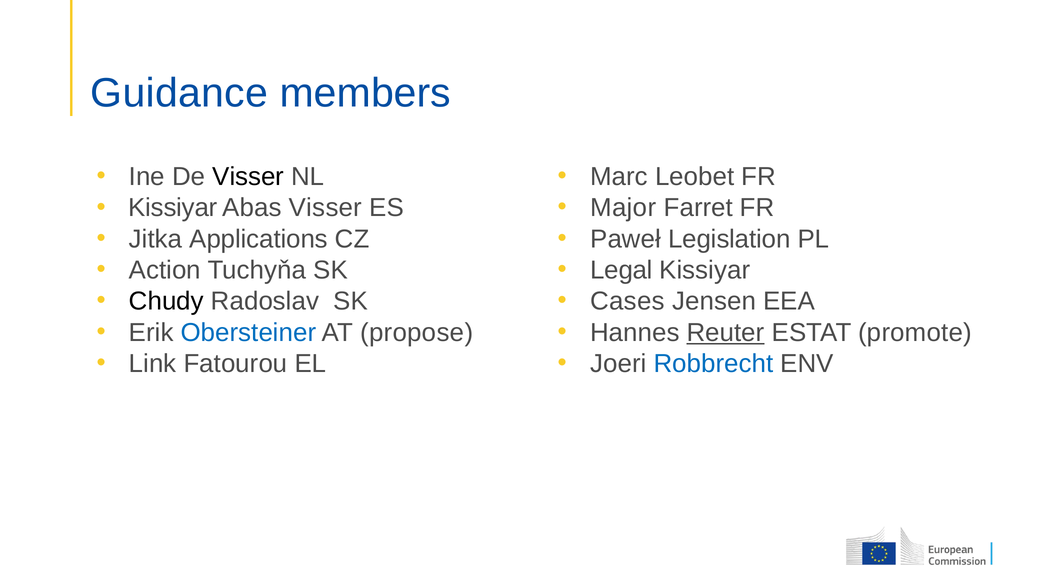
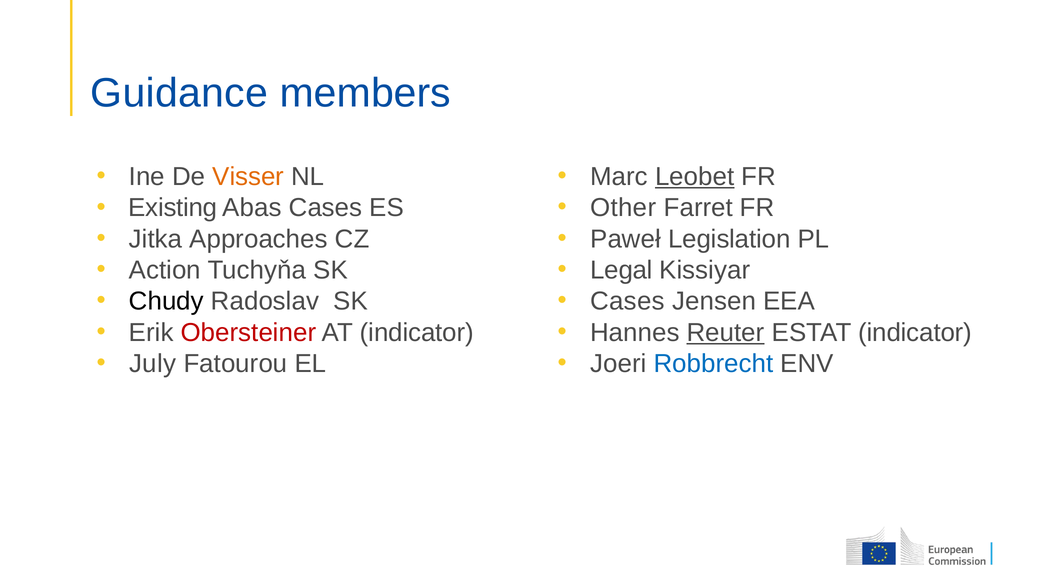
Visser colour: black -> orange (248, 177)
Leobet underline: none -> present (695, 177)
Kissiyar: Kissiyar -> Existing (173, 208)
Abas Visser: Visser -> Cases (326, 208)
Major: Major -> Other (623, 208)
Applications: Applications -> Approaches (259, 239)
Obersteiner colour: blue -> red (248, 332)
AT propose: propose -> indicator (417, 332)
ESTAT promote: promote -> indicator (915, 332)
Link: Link -> July (153, 363)
